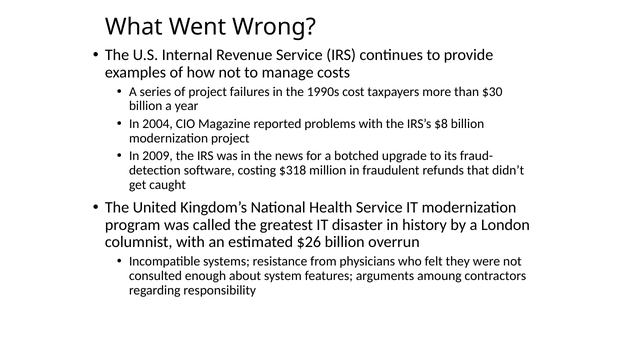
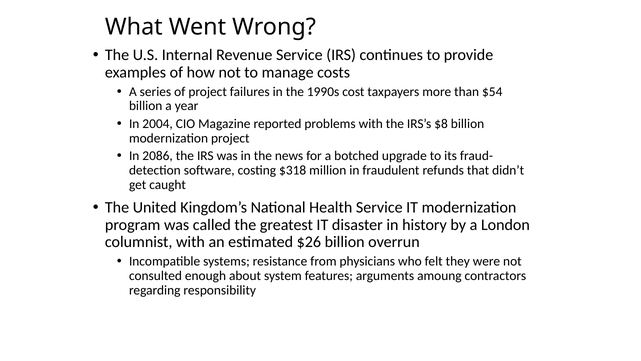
$30: $30 -> $54 (492, 92)
2009: 2009 -> 2086 (158, 156)
